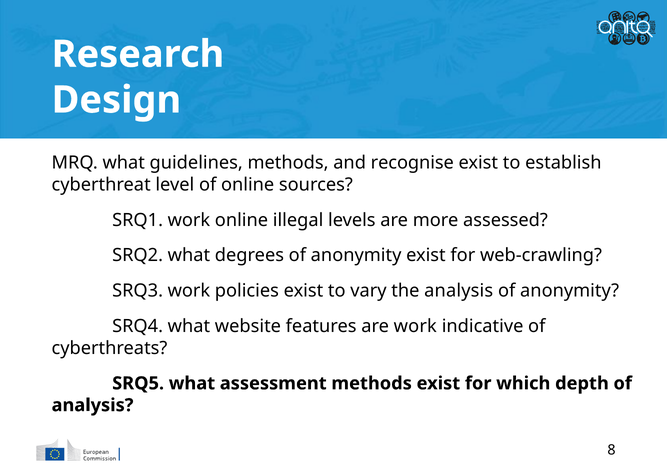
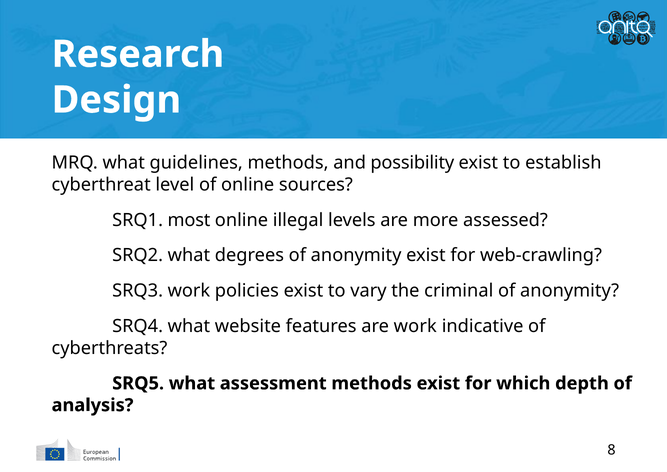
recognise: recognise -> possibility (412, 163)
SRQ1 work: work -> most (189, 220)
the analysis: analysis -> criminal (459, 291)
